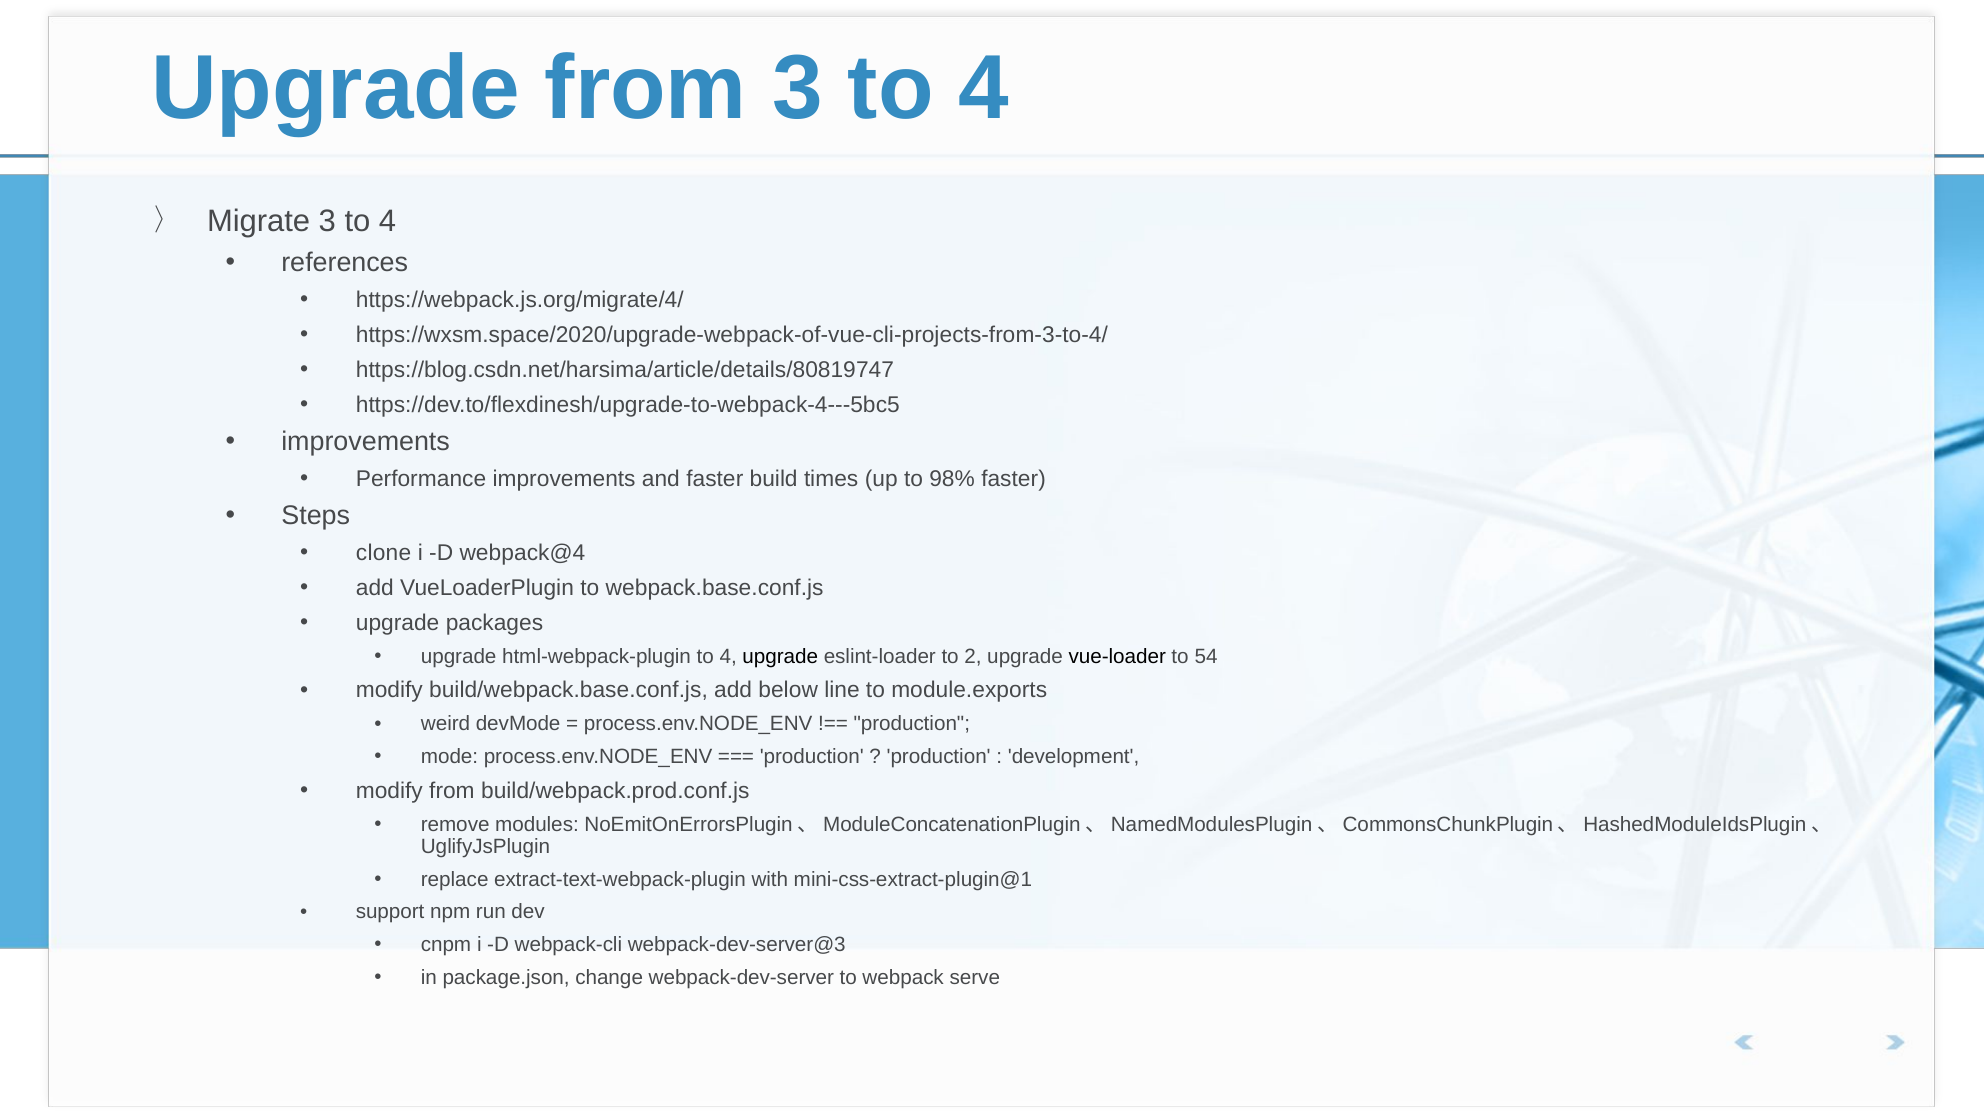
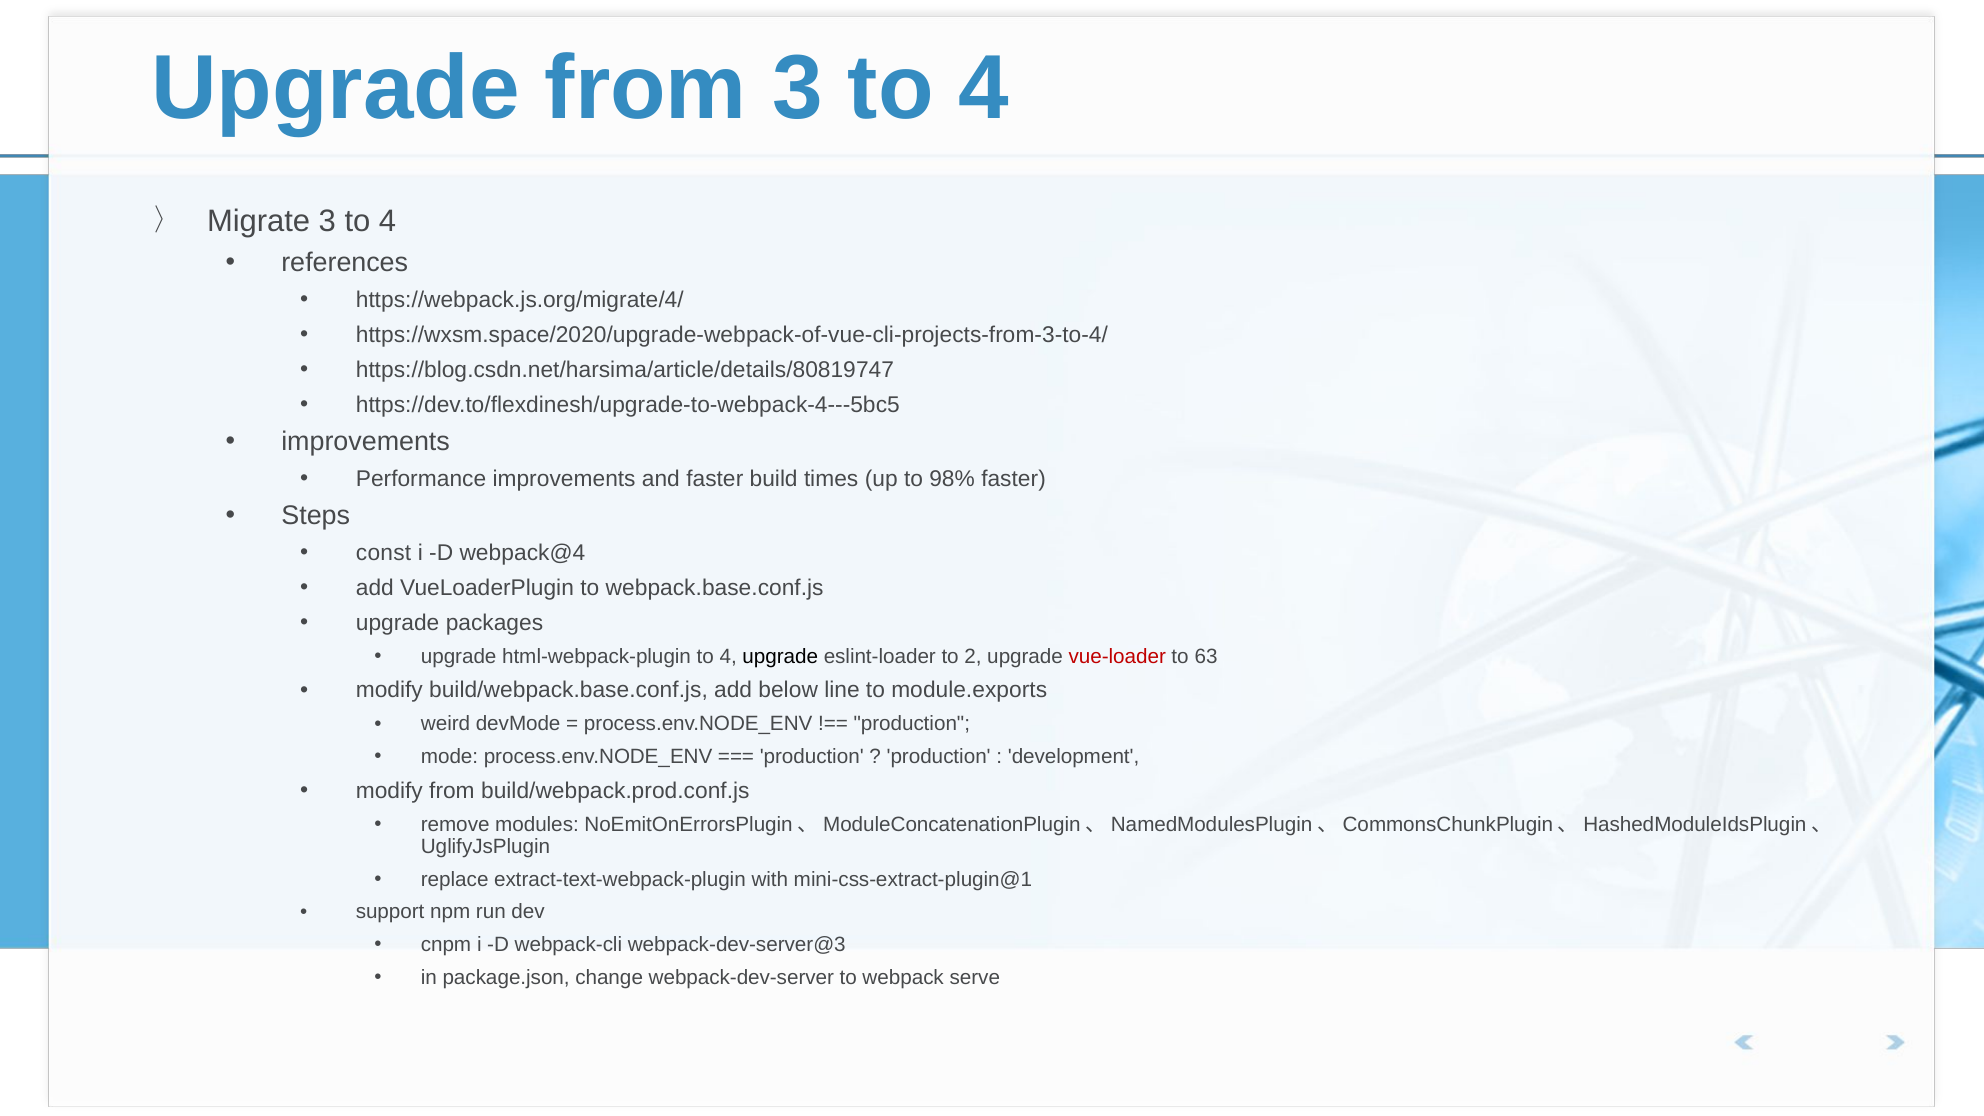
clone: clone -> const (384, 553)
vue-loader colour: black -> red (1117, 656)
54: 54 -> 63 (1206, 656)
